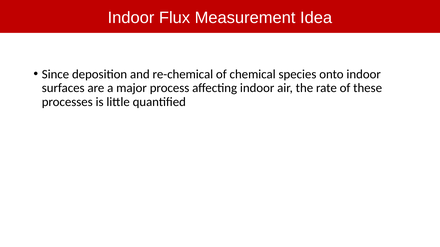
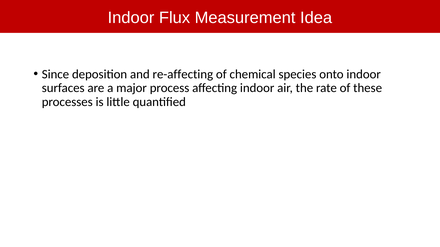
re-chemical: re-chemical -> re-affecting (183, 74)
